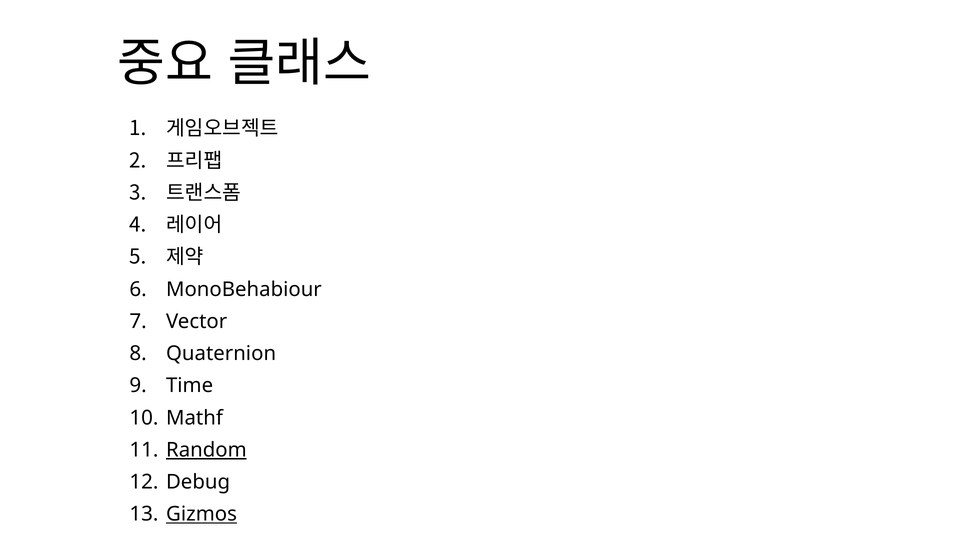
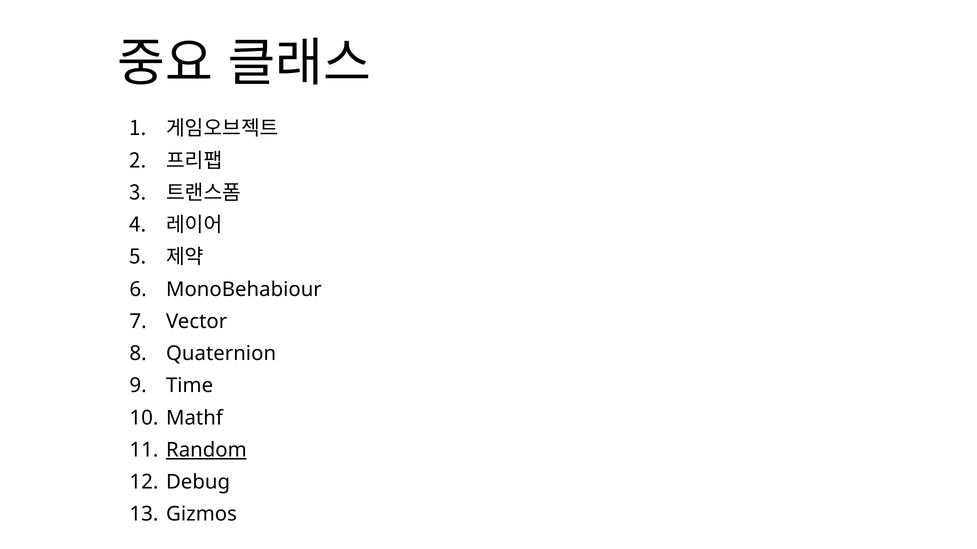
Gizmos underline: present -> none (201, 515)
